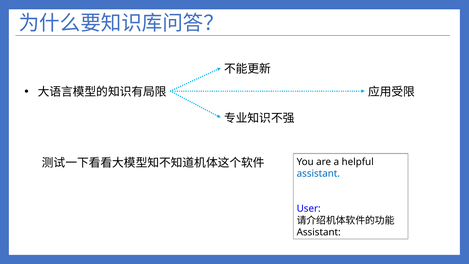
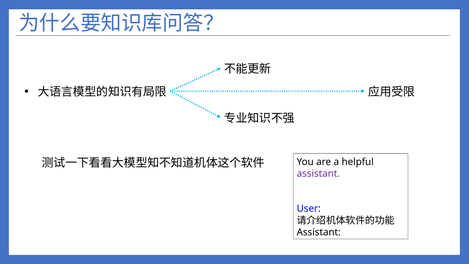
assistant colour: blue -> purple (318, 173)
